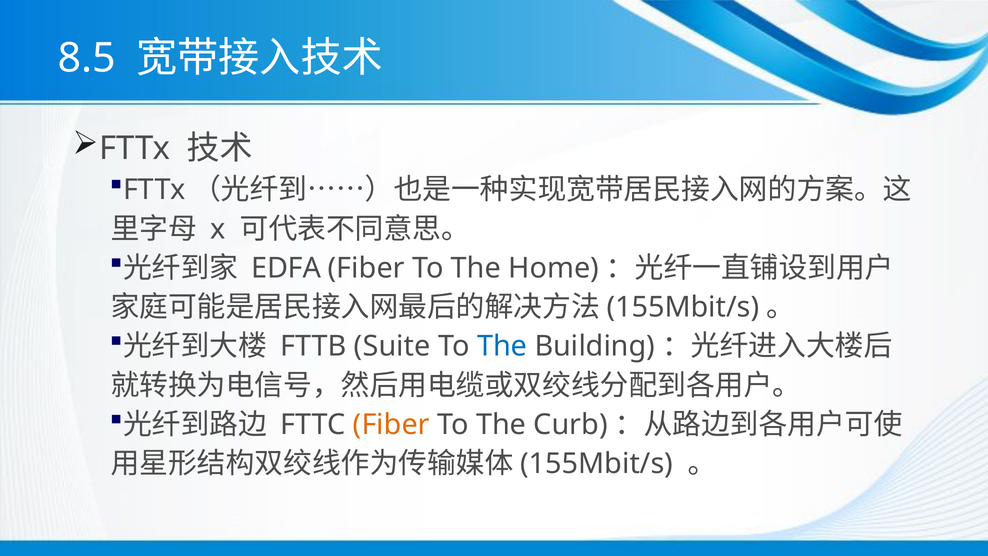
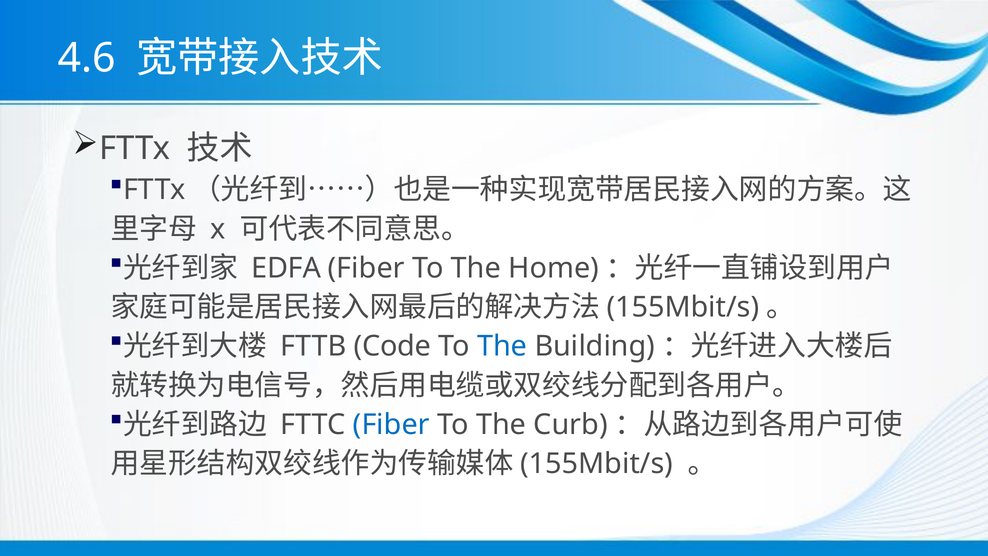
8.5: 8.5 -> 4.6 (87, 58)
Suite: Suite -> Code (393, 346)
Fiber colour: orange -> blue (391, 425)
